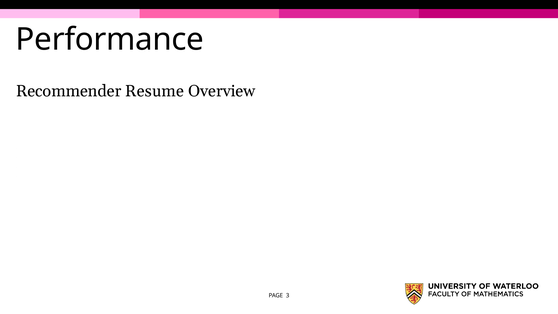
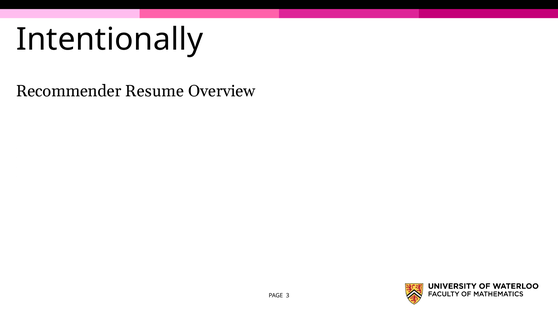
Performance: Performance -> Intentionally (110, 40)
